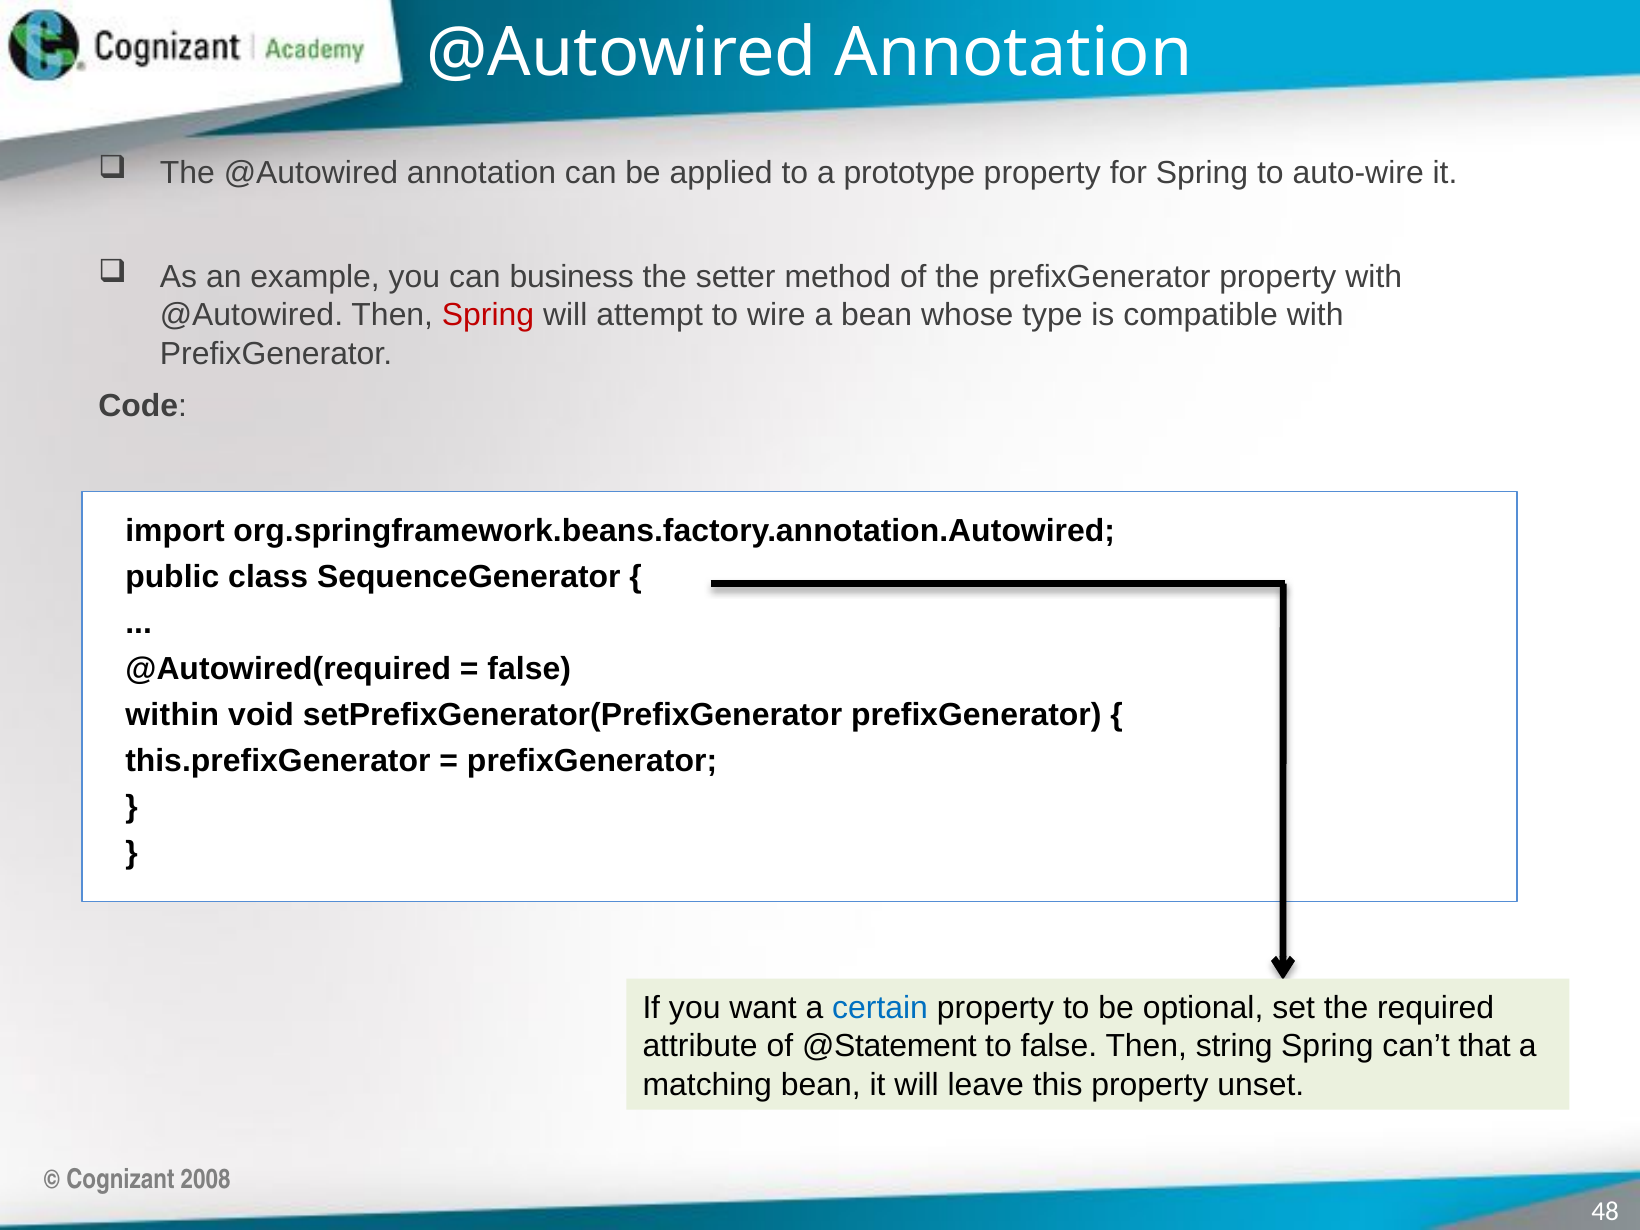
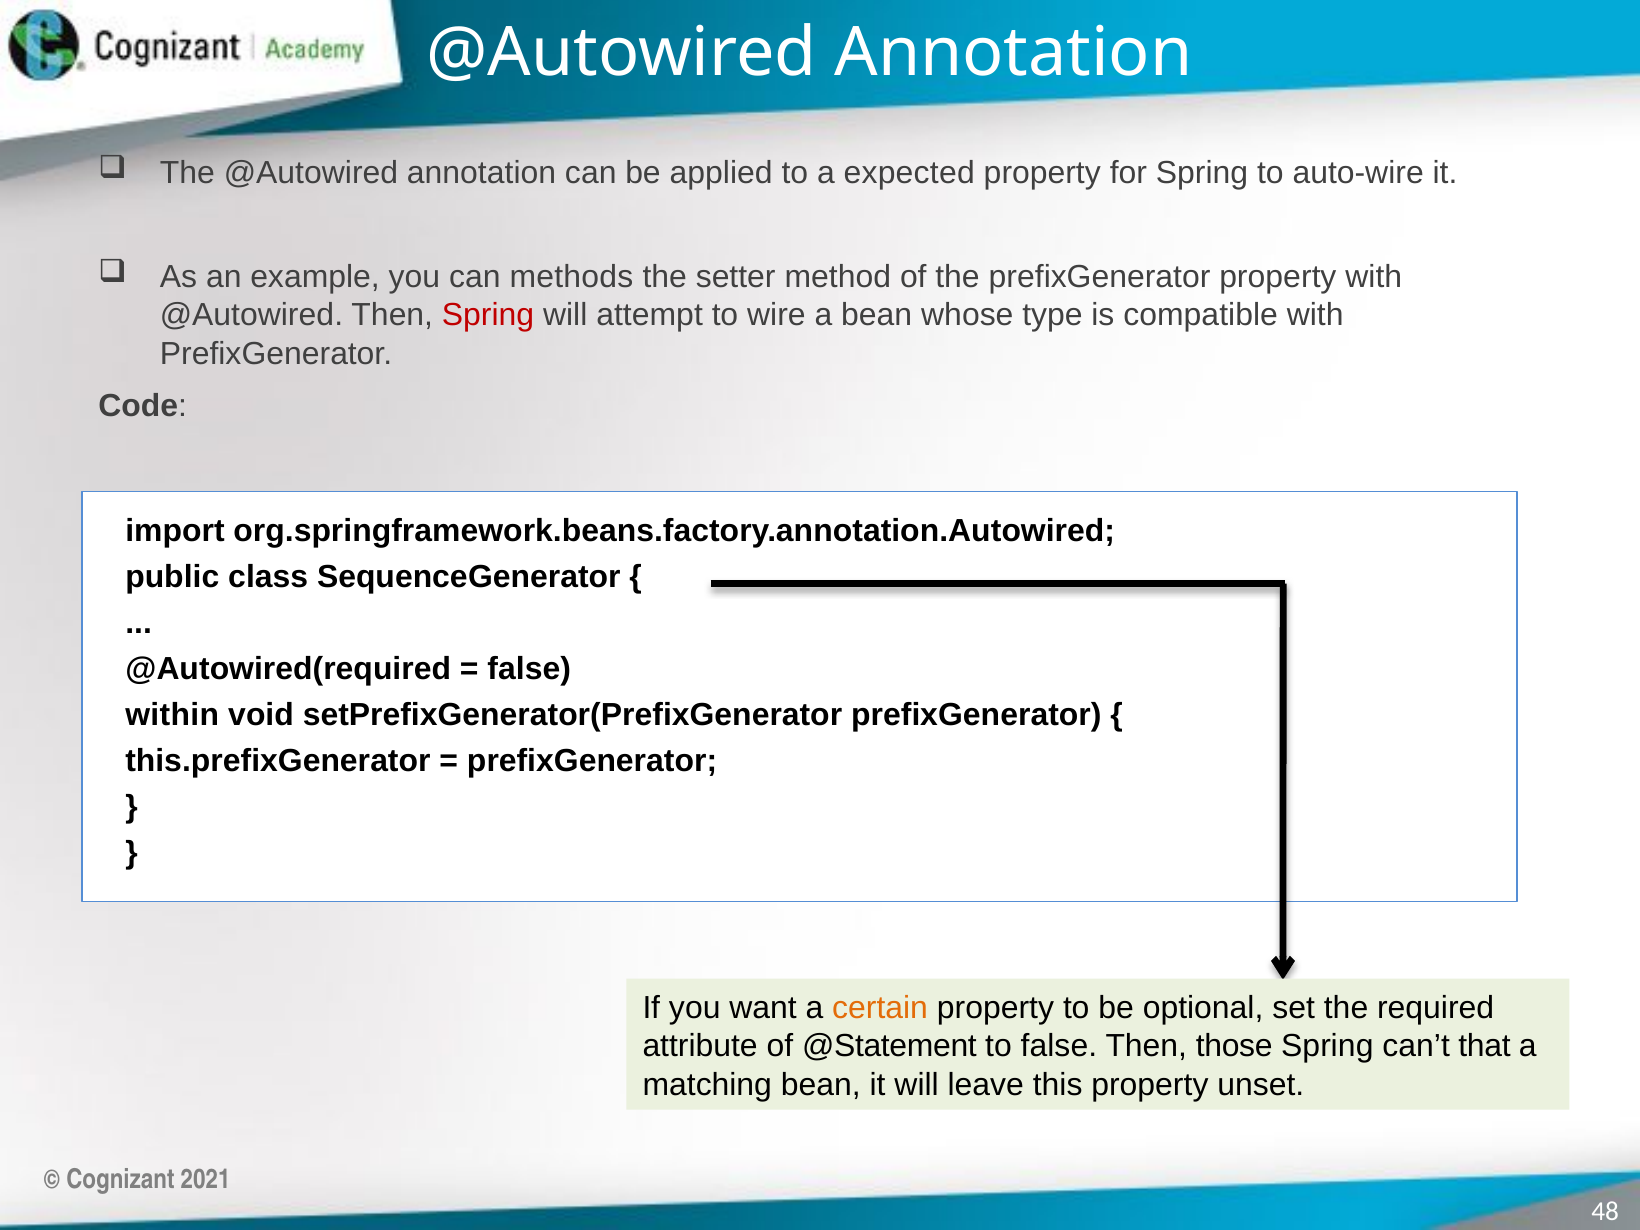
prototype: prototype -> expected (909, 173)
business: business -> methods (571, 277)
certain colour: blue -> orange (880, 1008)
string: string -> those (1234, 1046)
2008: 2008 -> 2021 (206, 1180)
